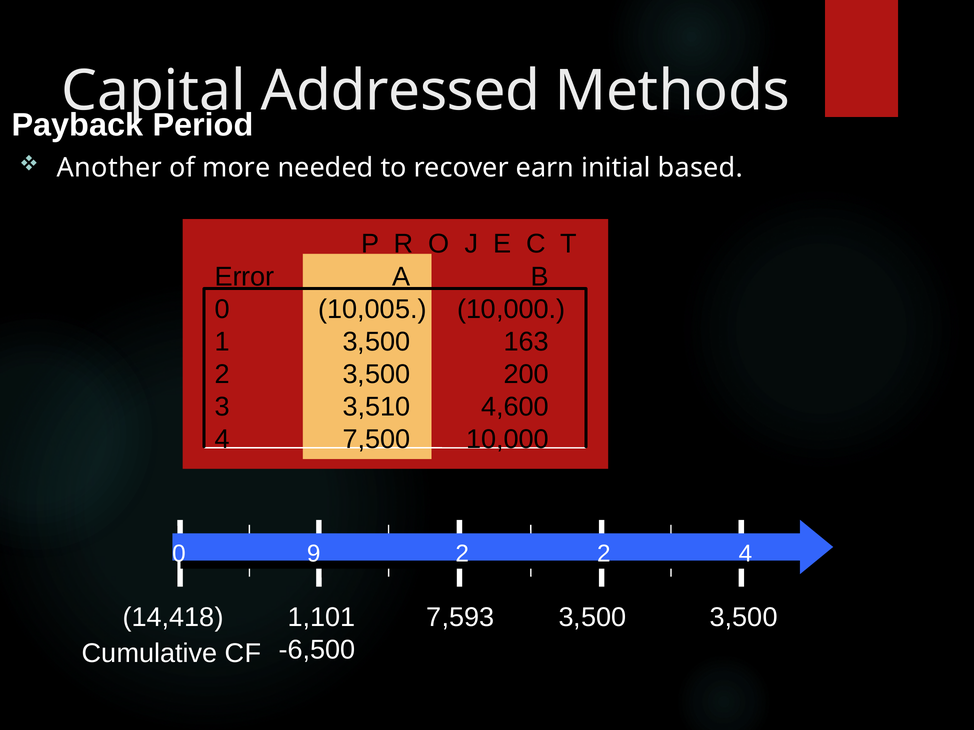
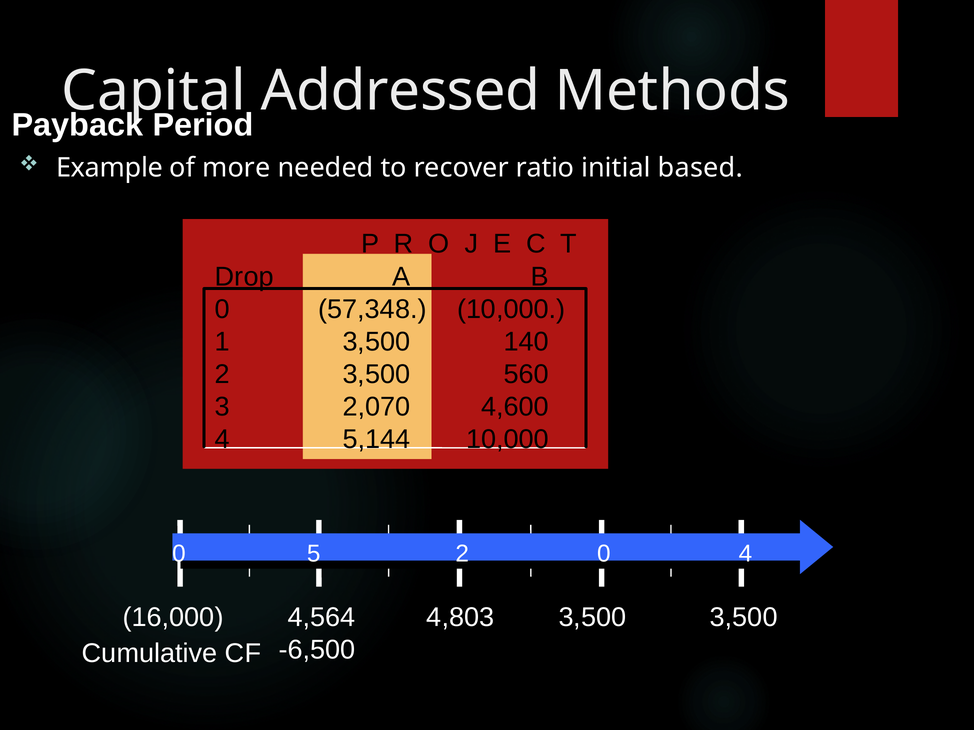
Another: Another -> Example (110, 168)
earn: earn -> ratio (545, 168)
Error: Error -> Drop (244, 277)
10,005: 10,005 -> 57,348 (372, 310)
163: 163 -> 140 (526, 342)
200: 200 -> 560 (526, 375)
3,510: 3,510 -> 2,070 (376, 407)
7,500: 7,500 -> 5,144 (376, 440)
9: 9 -> 5 (314, 554)
2 2: 2 -> 0 (604, 554)
14,418: 14,418 -> 16,000 (173, 618)
1,101: 1,101 -> 4,564 (322, 618)
7,593: 7,593 -> 4,803 (460, 618)
